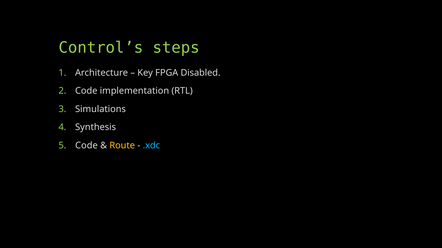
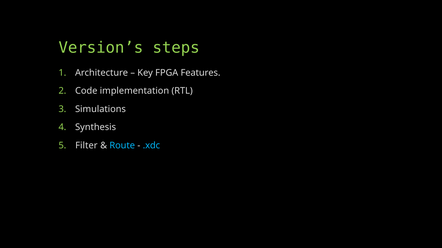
Control’s: Control’s -> Version’s (101, 48)
Disabled: Disabled -> Features (201, 73)
Code: Code -> Filter (86, 146)
Route colour: yellow -> light blue (122, 146)
